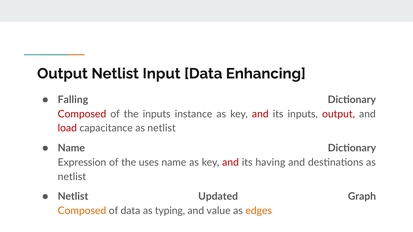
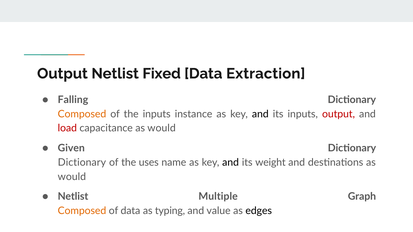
Input: Input -> Fixed (162, 74)
Enhancing: Enhancing -> Extraction (266, 74)
Composed colour: red -> orange (82, 114)
and colour: red -> black (260, 114)
capacitance as netlist: netlist -> would (162, 128)
Name: Name -> Given (71, 148)
Expression: Expression -> Dictionary (82, 163)
and colour: red -> black (231, 163)
having: having -> weight (270, 163)
netlist: netlist -> would (72, 177)
Updated: Updated -> Multiple (218, 197)
edges colour: orange -> black (259, 211)
